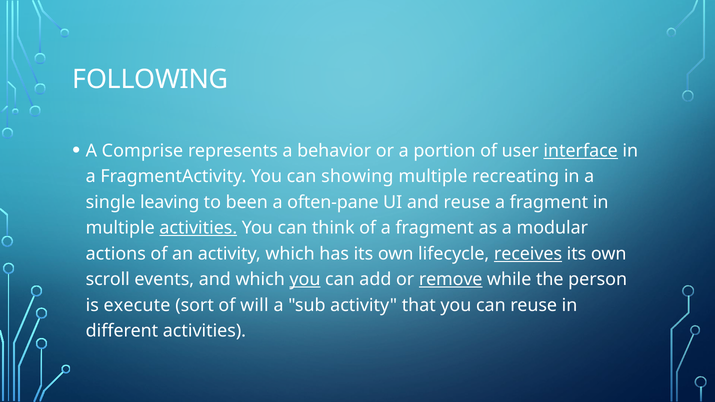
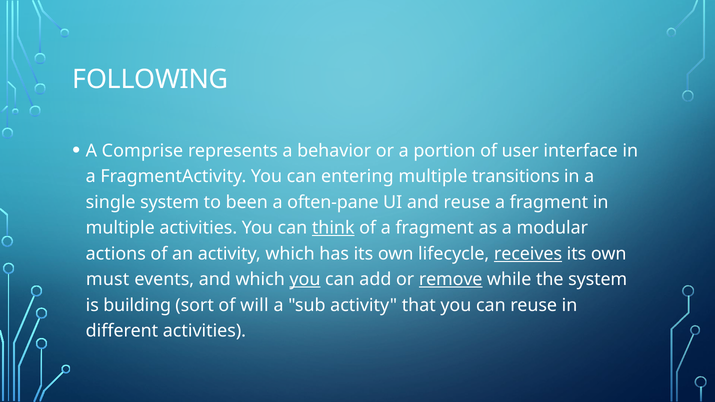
interface underline: present -> none (581, 151)
showing: showing -> entering (357, 177)
recreating: recreating -> transitions (516, 177)
single leaving: leaving -> system (170, 202)
activities underline: present -> none (198, 228)
think underline: none -> present (333, 228)
scroll: scroll -> must (108, 280)
the person: person -> system (598, 280)
execute: execute -> building (137, 305)
